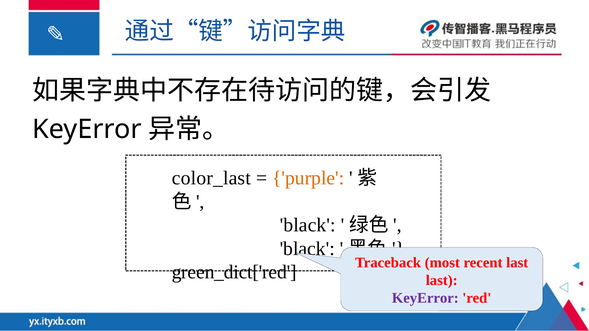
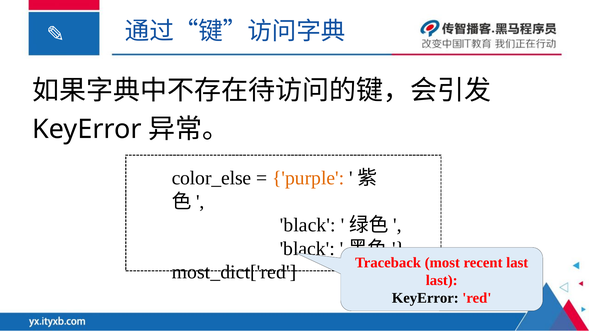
color_last: color_last -> color_else (212, 178)
green_dict['red: green_dict['red -> most_dict['red (234, 272)
KeyError colour: purple -> black (425, 298)
